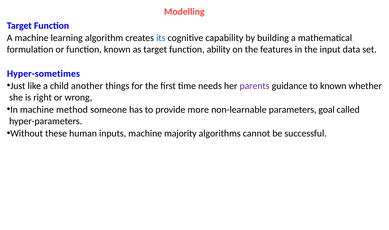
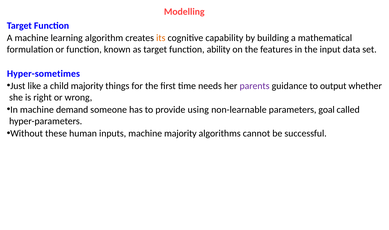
its colour: blue -> orange (161, 38)
child another: another -> majority (87, 86)
to known: known -> output (333, 86)
method: method -> demand (72, 109)
more: more -> using (198, 109)
